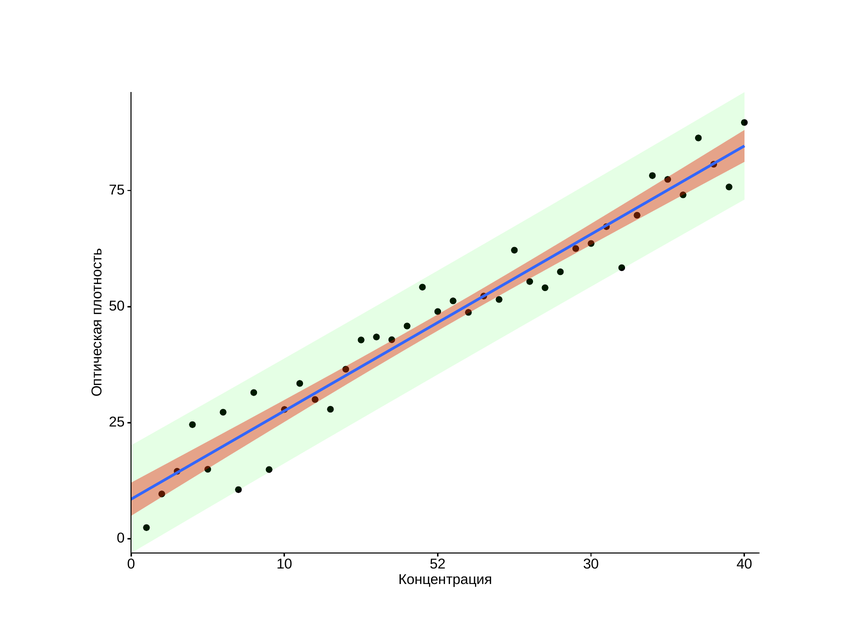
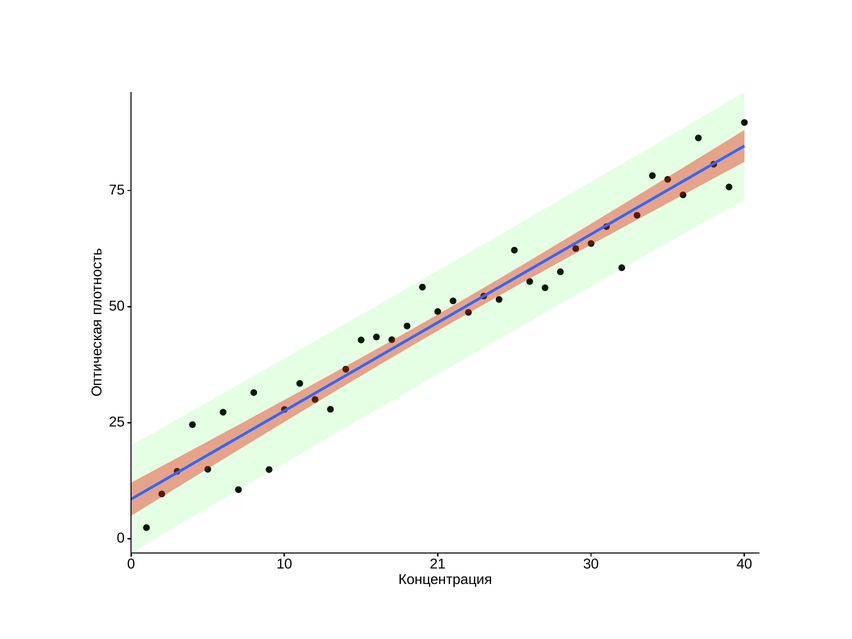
52: 52 -> 21 (438, 564)
